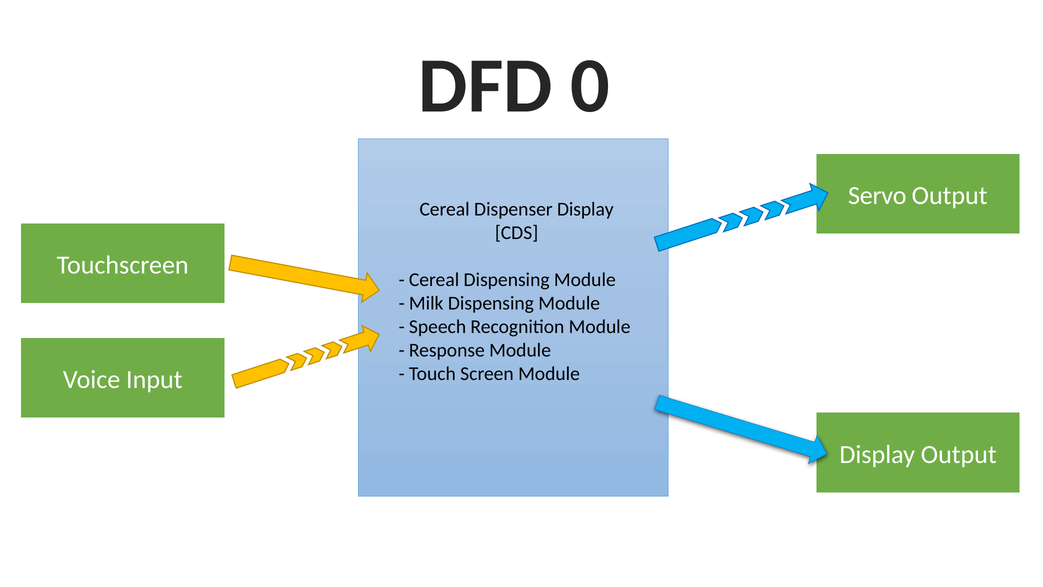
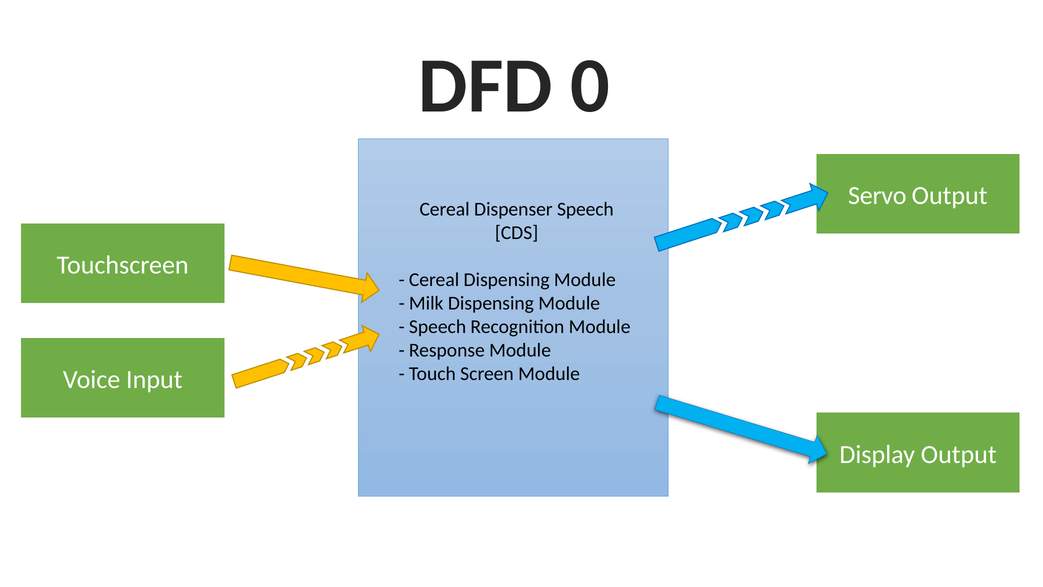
Dispenser Display: Display -> Speech (585, 209)
